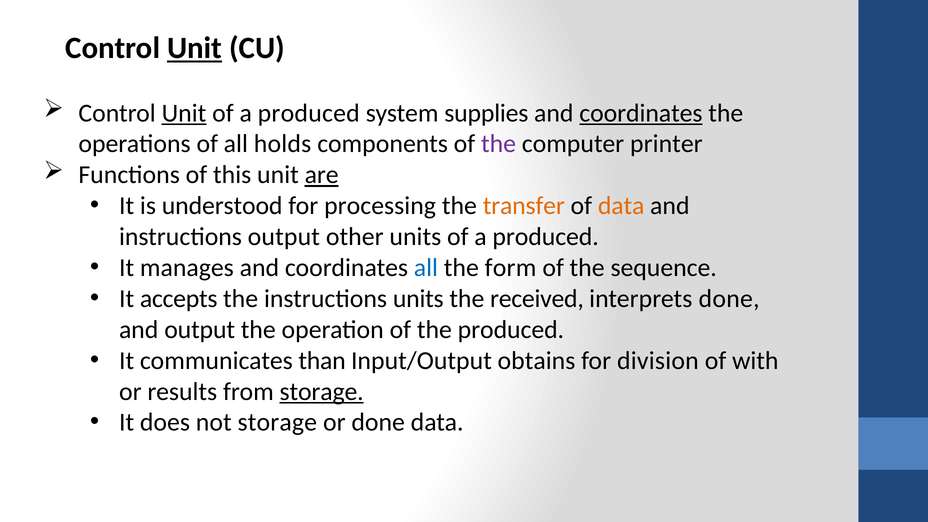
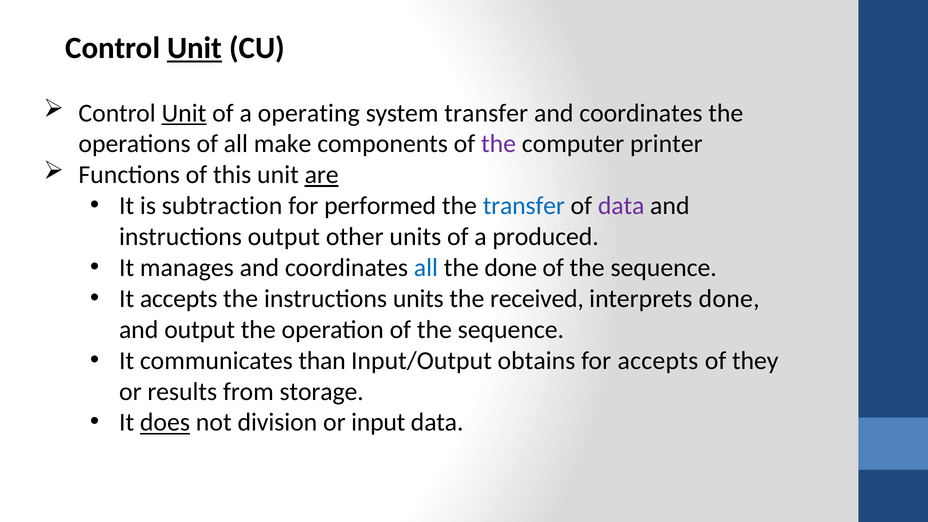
produced: produced -> operating (309, 113)
system supplies: supplies -> transfer (486, 113)
coordinates underline: present -> none (641, 113)
holds: holds -> make (283, 144)
understood: understood -> subtraction (222, 206)
processing: processing -> performed (380, 206)
transfer colour: orange -> blue (524, 206)
data colour: orange -> purple (621, 206)
the form: form -> done (511, 268)
operation of the produced: produced -> sequence (511, 330)
for division: division -> accepts (658, 361)
with: with -> they (755, 361)
storage underline: present -> none (322, 392)
does underline: none -> present (165, 422)
not storage: storage -> division (277, 422)
or done: done -> input (378, 422)
